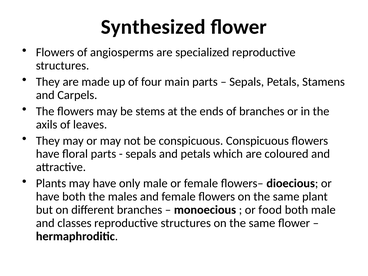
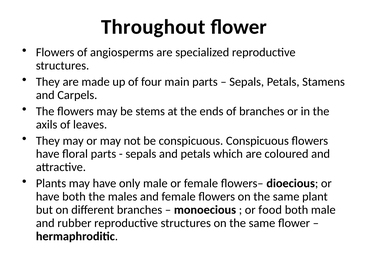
Synthesized: Synthesized -> Throughout (153, 27)
classes: classes -> rubber (74, 223)
